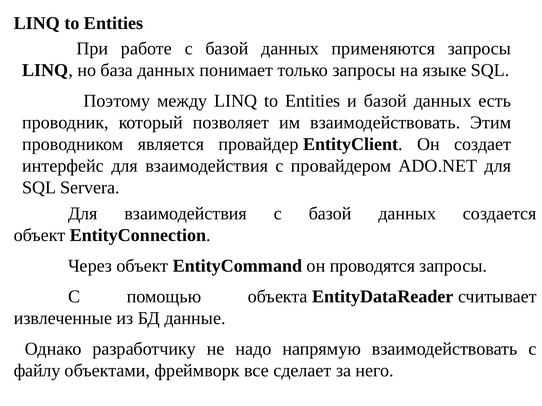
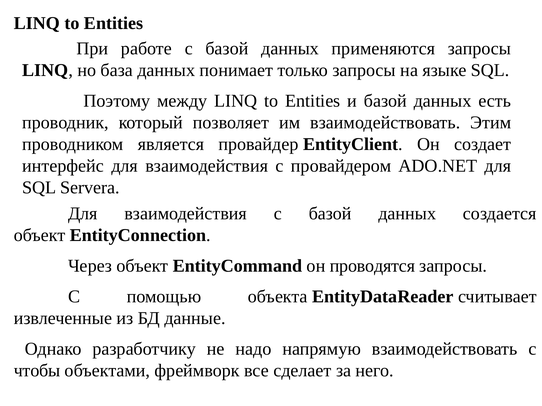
файлу: файлу -> чтобы (37, 371)
